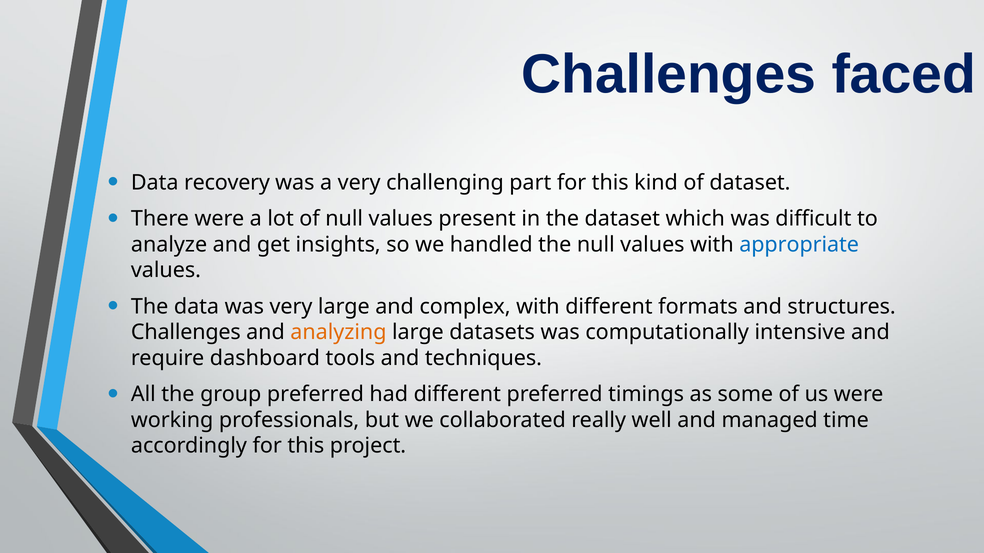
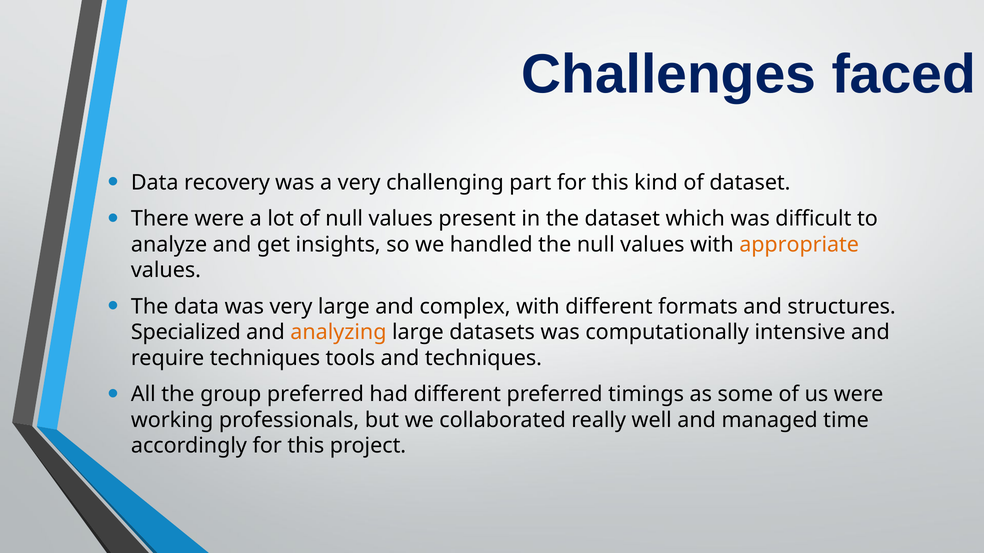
appropriate colour: blue -> orange (799, 245)
Challenges: Challenges -> Specialized (186, 333)
require dashboard: dashboard -> techniques (265, 358)
